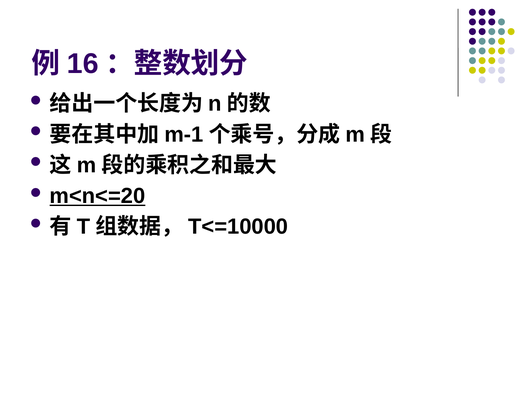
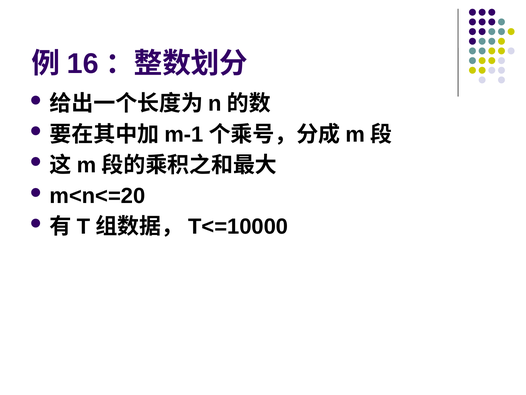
m<n<=20 underline: present -> none (97, 196)
